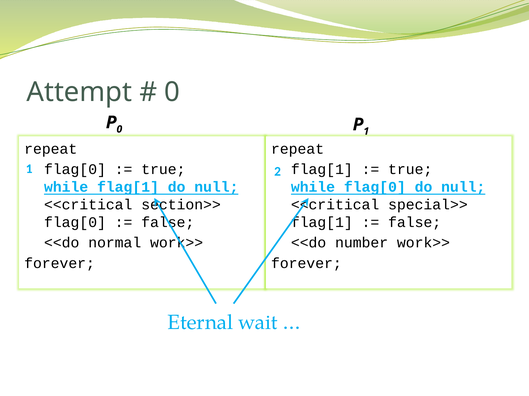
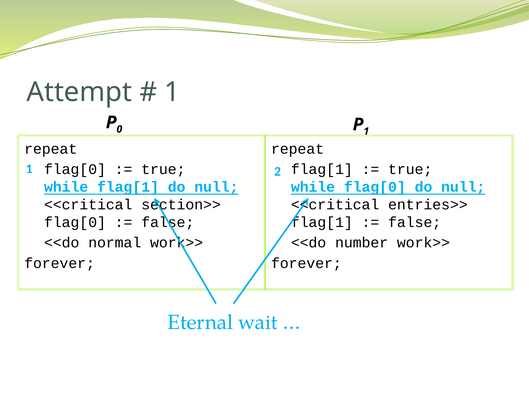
0: 0 -> 1 (172, 92)
special>>: special>> -> entries>> (428, 205)
